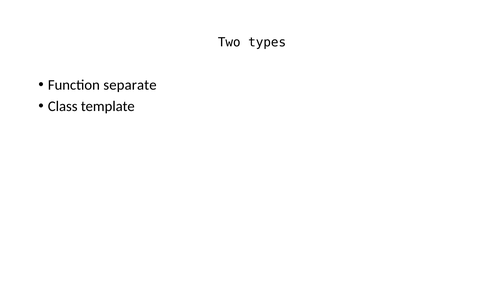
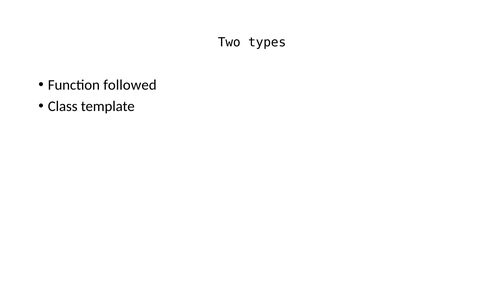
separate: separate -> followed (130, 85)
